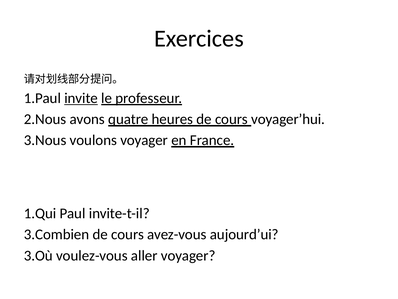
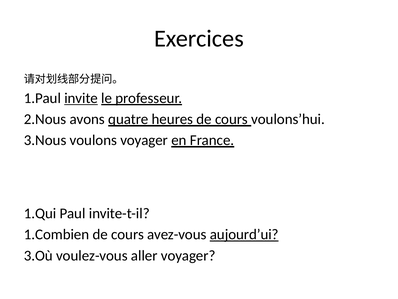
voyager’hui: voyager’hui -> voulons’hui (288, 119)
3.Combien: 3.Combien -> 1.Combien (57, 234)
aujourd’ui underline: none -> present (244, 234)
